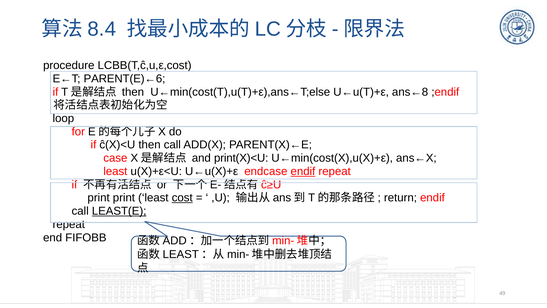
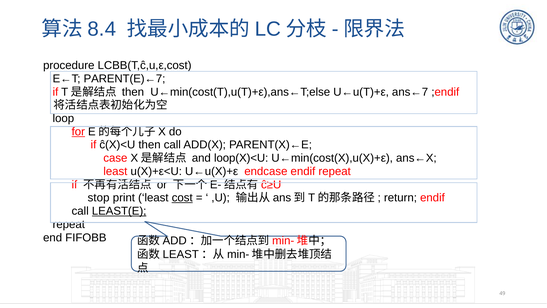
PARENT(E)←6: PARENT(E)←6 -> PARENT(E)←7 (124, 79)
ans←8: ans←8 -> ans←7 (410, 92)
for underline: none -> present (78, 132)
print(X)<U: print(X)<U -> loop(X)<U (241, 158)
endif underline: present -> none (303, 171)
print: print -> stop (99, 198)
